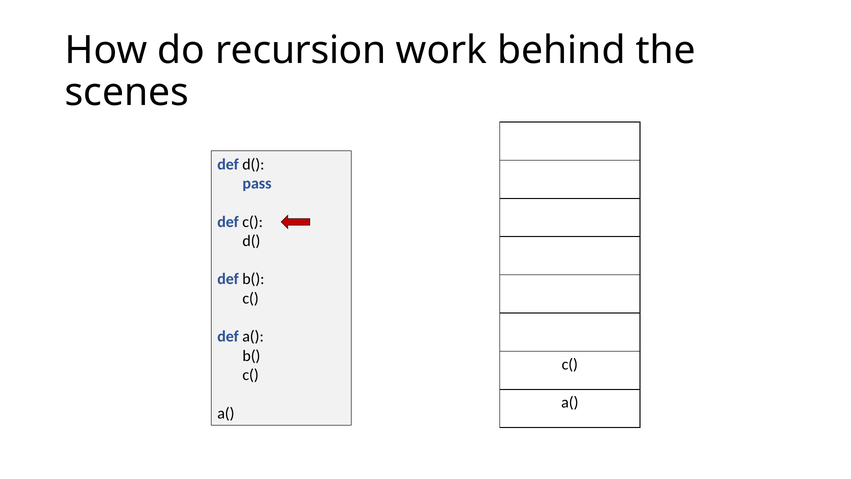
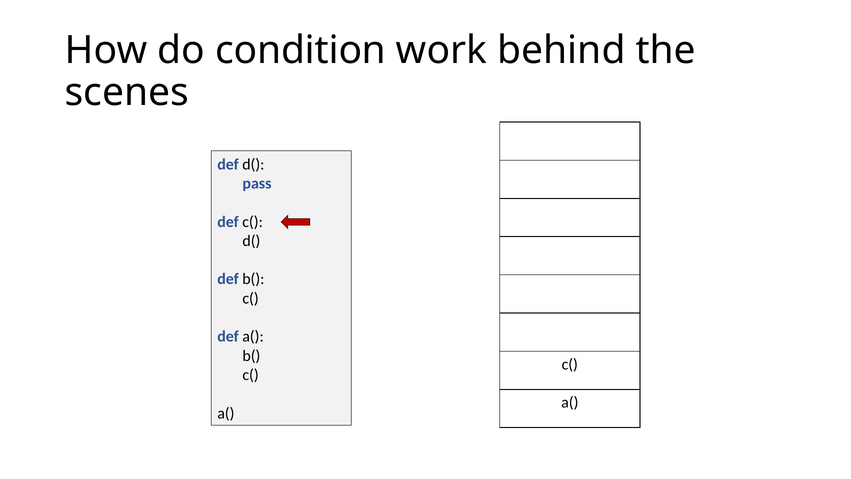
recursion: recursion -> condition (301, 50)
